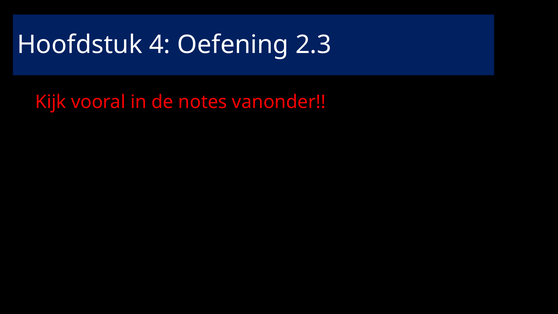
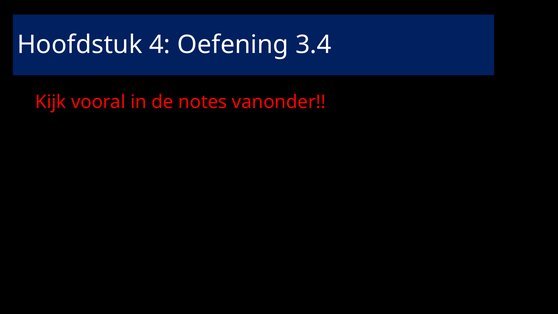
2.3: 2.3 -> 3.4 (313, 45)
